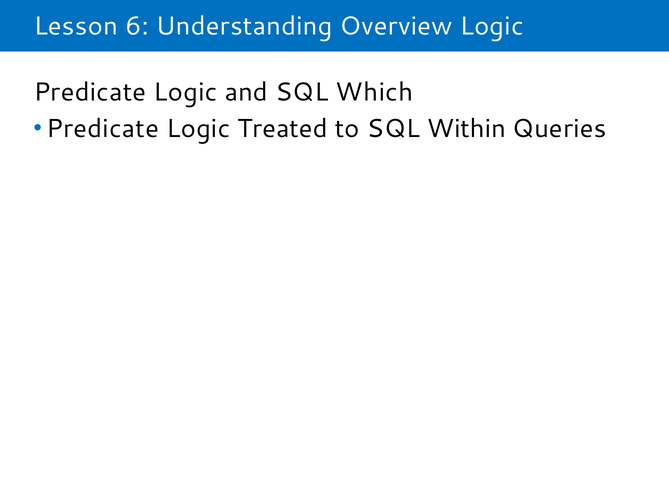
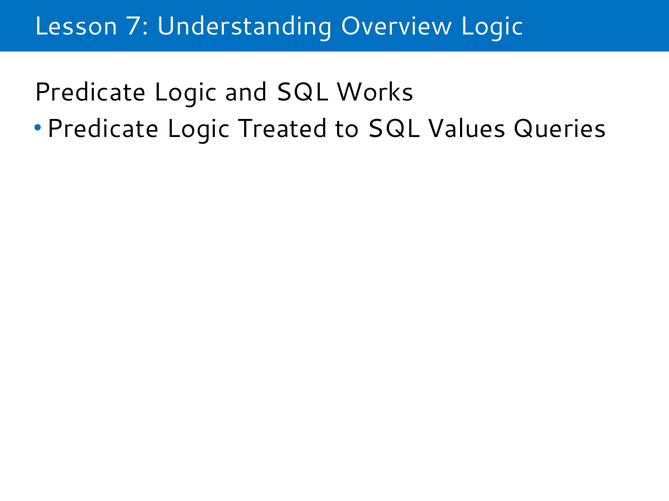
6: 6 -> 7 (137, 26)
Which: Which -> Works (375, 92)
Within: Within -> Values (466, 129)
